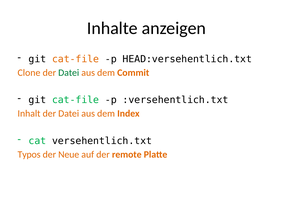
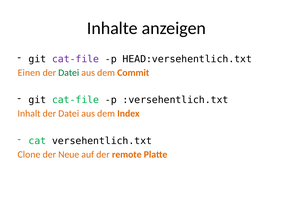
cat-file colour: orange -> purple (76, 59)
Clone: Clone -> Einen (29, 73)
Typos: Typos -> Clone (29, 155)
